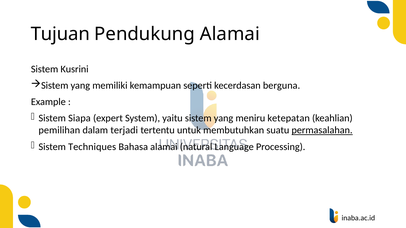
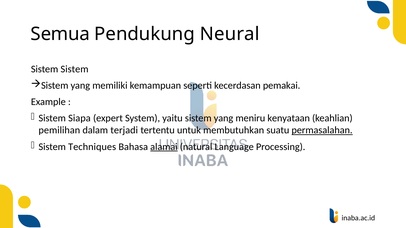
Tujuan: Tujuan -> Semua (60, 34)
Pendukung Alamai: Alamai -> Neural (230, 34)
Sistem Kusrini: Kusrini -> Sistem (74, 69)
berguna: berguna -> pemakai (282, 86)
ketepatan: ketepatan -> kenyataan (289, 118)
alamai underline: none -> present (164, 147)
